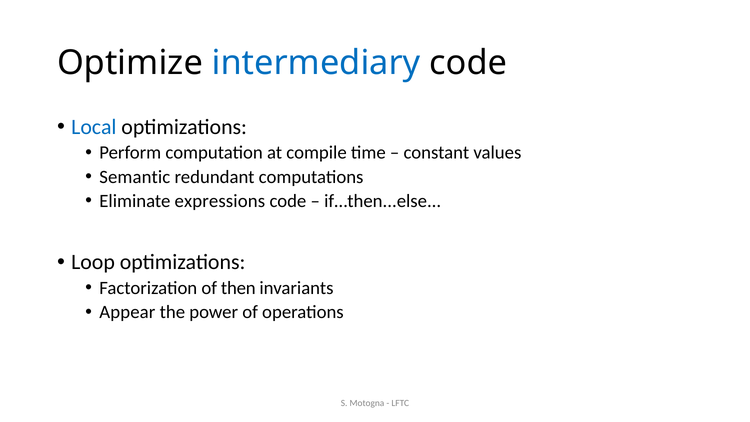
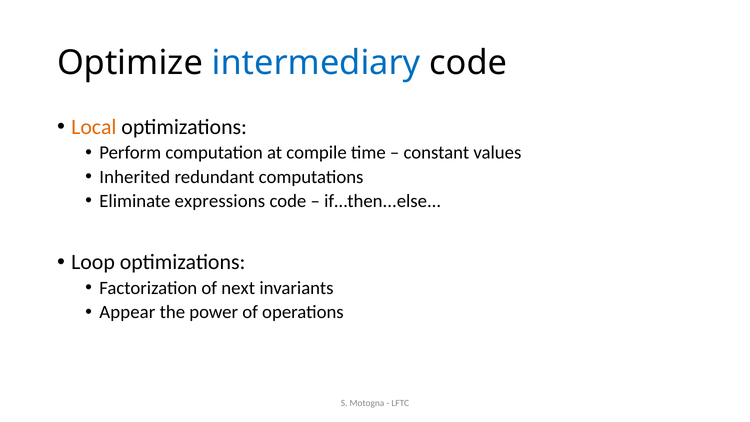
Local colour: blue -> orange (94, 127)
Semantic: Semantic -> Inherited (135, 177)
then: then -> next (238, 288)
